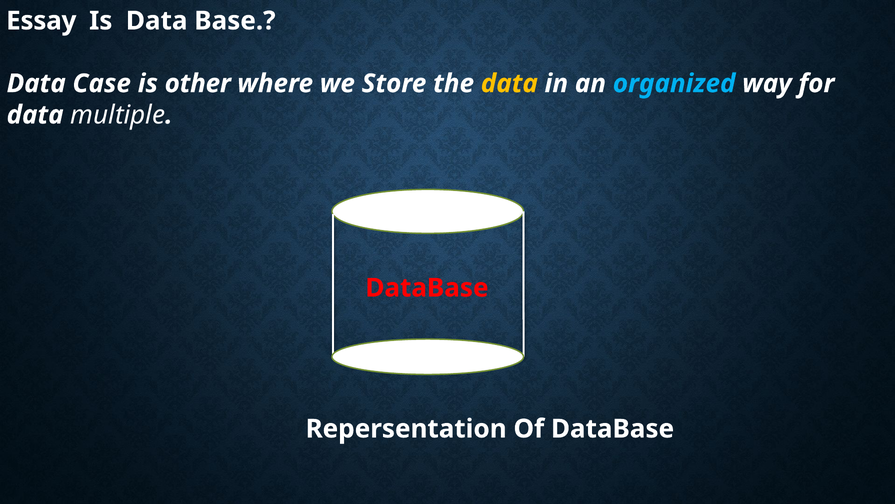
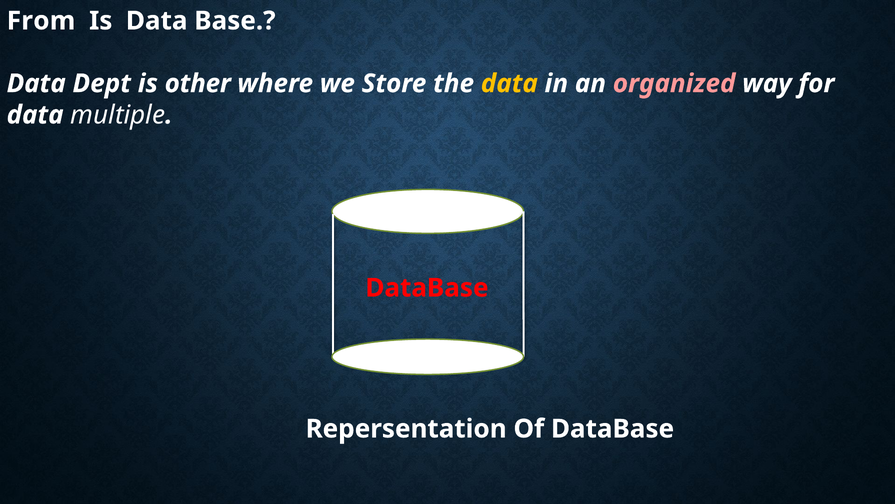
Essay: Essay -> From (41, 21)
Case: Case -> Dept (102, 83)
organized colour: light blue -> pink (674, 83)
